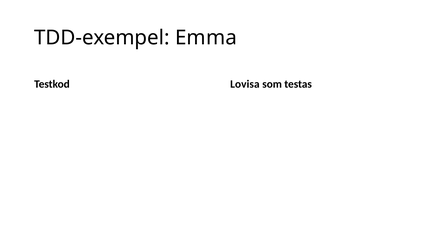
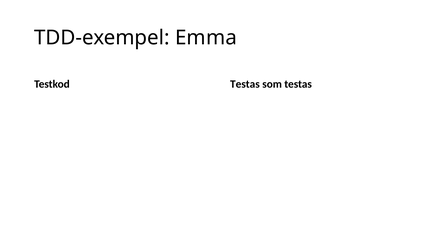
Testkod Lovisa: Lovisa -> Testas (245, 84)
